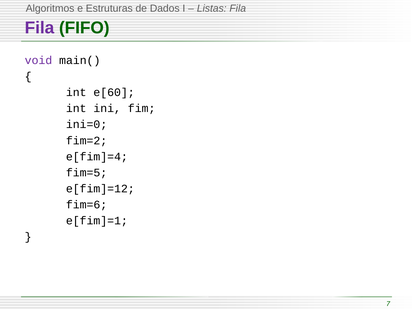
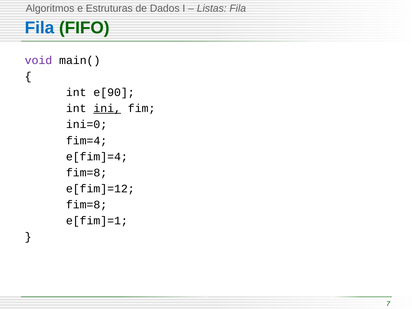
Fila colour: purple -> blue (39, 28)
e[60: e[60 -> e[90 (114, 92)
ini underline: none -> present (107, 109)
fim=2: fim=2 -> fim=4 (87, 141)
fim=5: fim=5 -> fim=8 (87, 173)
fim=6: fim=6 -> fim=8 (87, 205)
